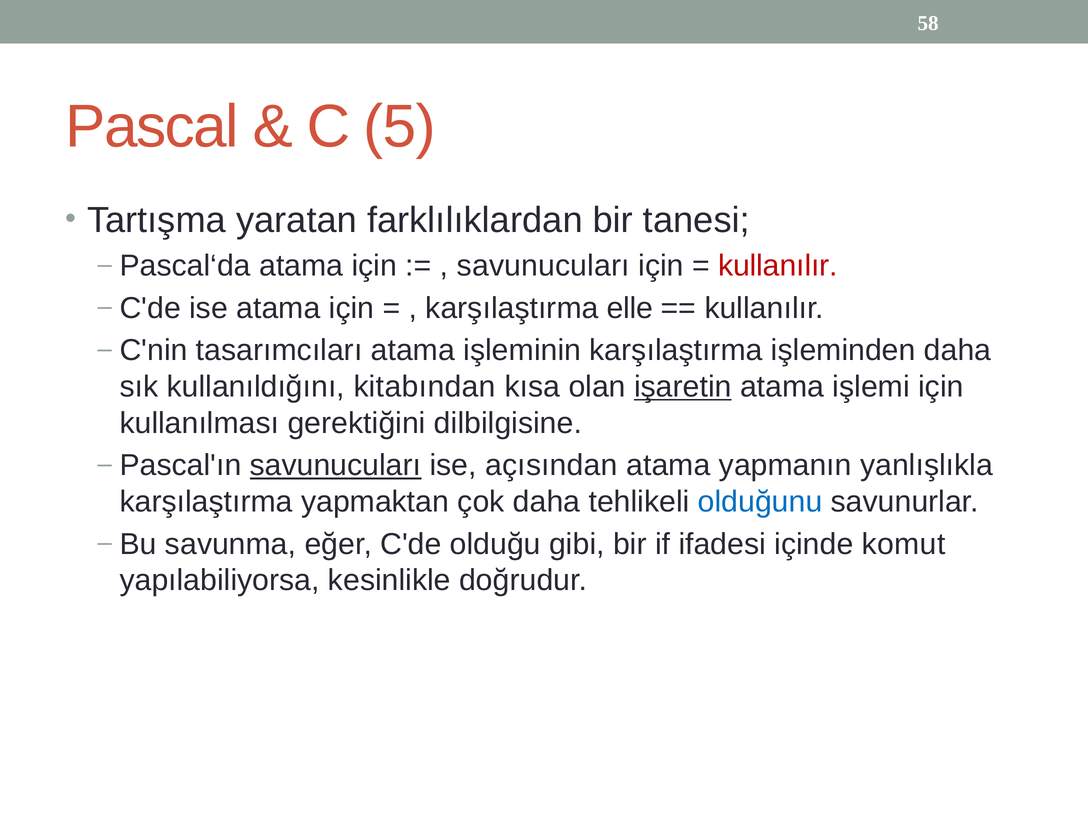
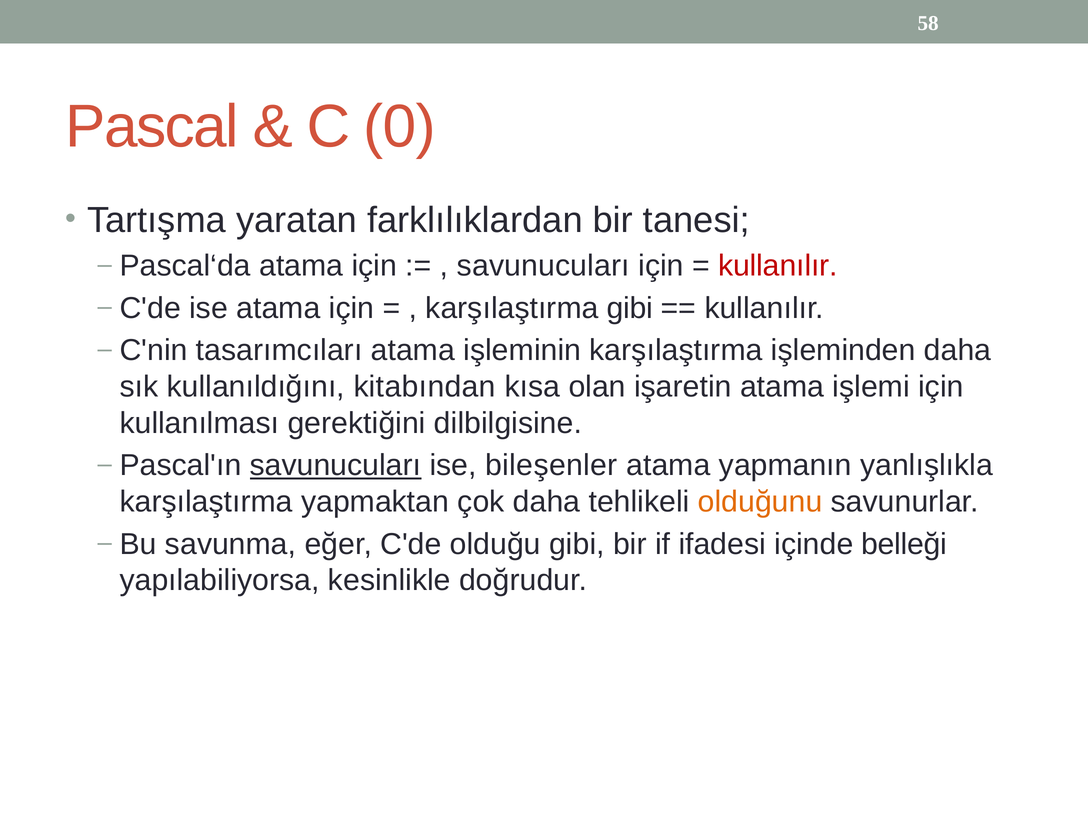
5: 5 -> 0 (400, 127)
karşılaştırma elle: elle -> gibi (630, 308)
işaretin underline: present -> none (683, 387)
açısından: açısından -> bileşenler (551, 465)
olduğunu colour: blue -> orange (760, 502)
komut: komut -> belleği (904, 544)
